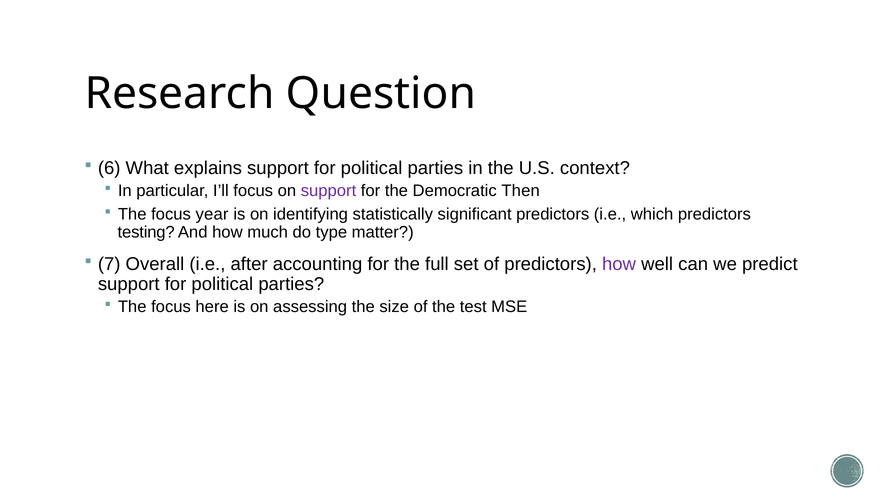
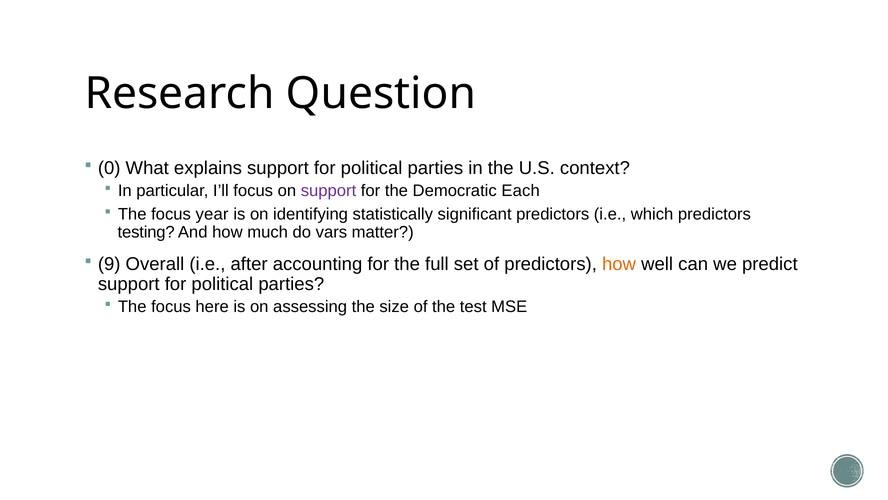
6: 6 -> 0 (109, 168)
Then: Then -> Each (521, 190)
type: type -> vars (331, 232)
7: 7 -> 9 (109, 264)
how colour: purple -> orange (619, 264)
